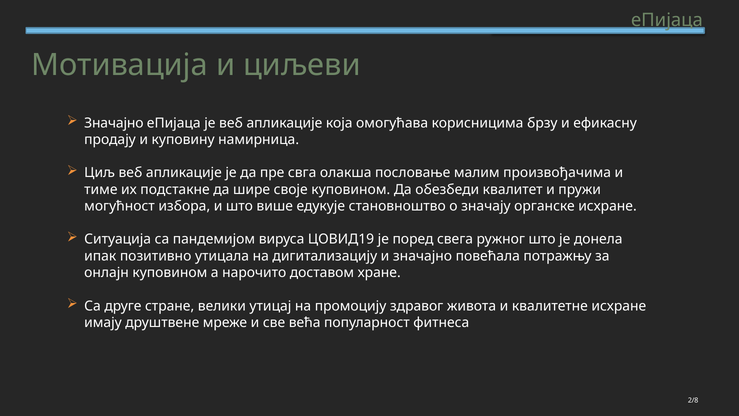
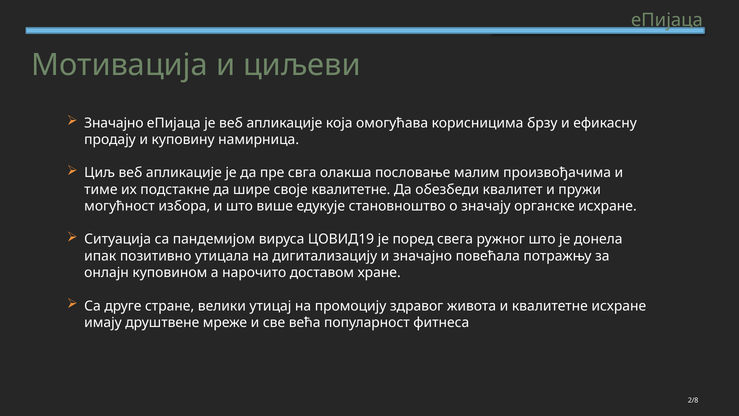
своје куповином: куповином -> квалитетне (351, 189)
